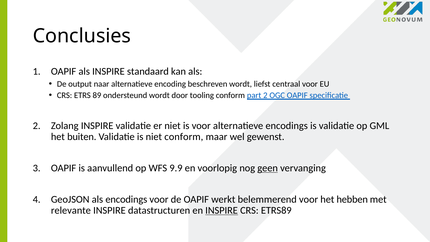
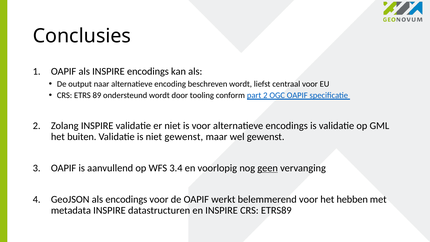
INSPIRE standaard: standaard -> encodings (148, 72)
niet conform: conform -> gewenst (184, 137)
9.9: 9.9 -> 3.4 (176, 168)
relevante: relevante -> metadata (71, 210)
INSPIRE underline: present -> none (222, 210)
